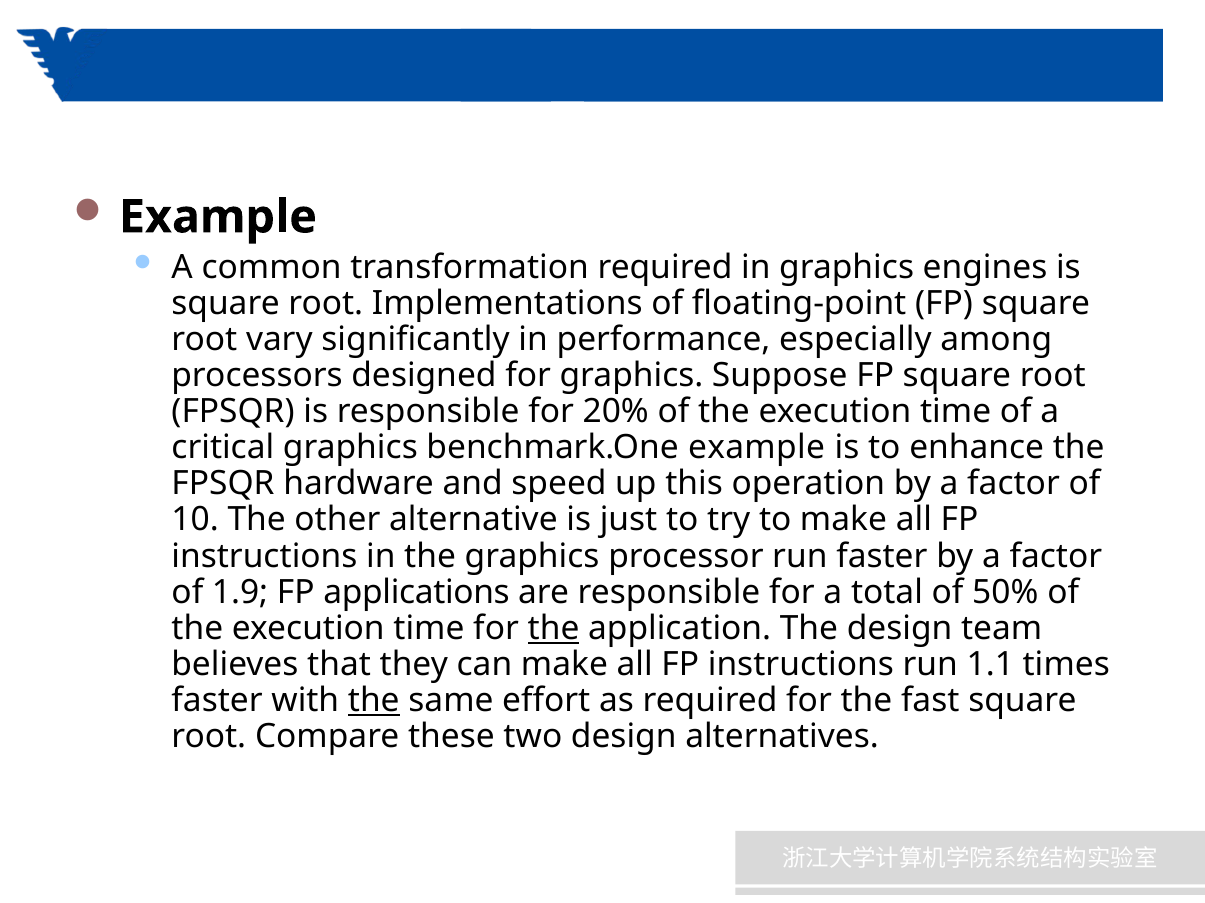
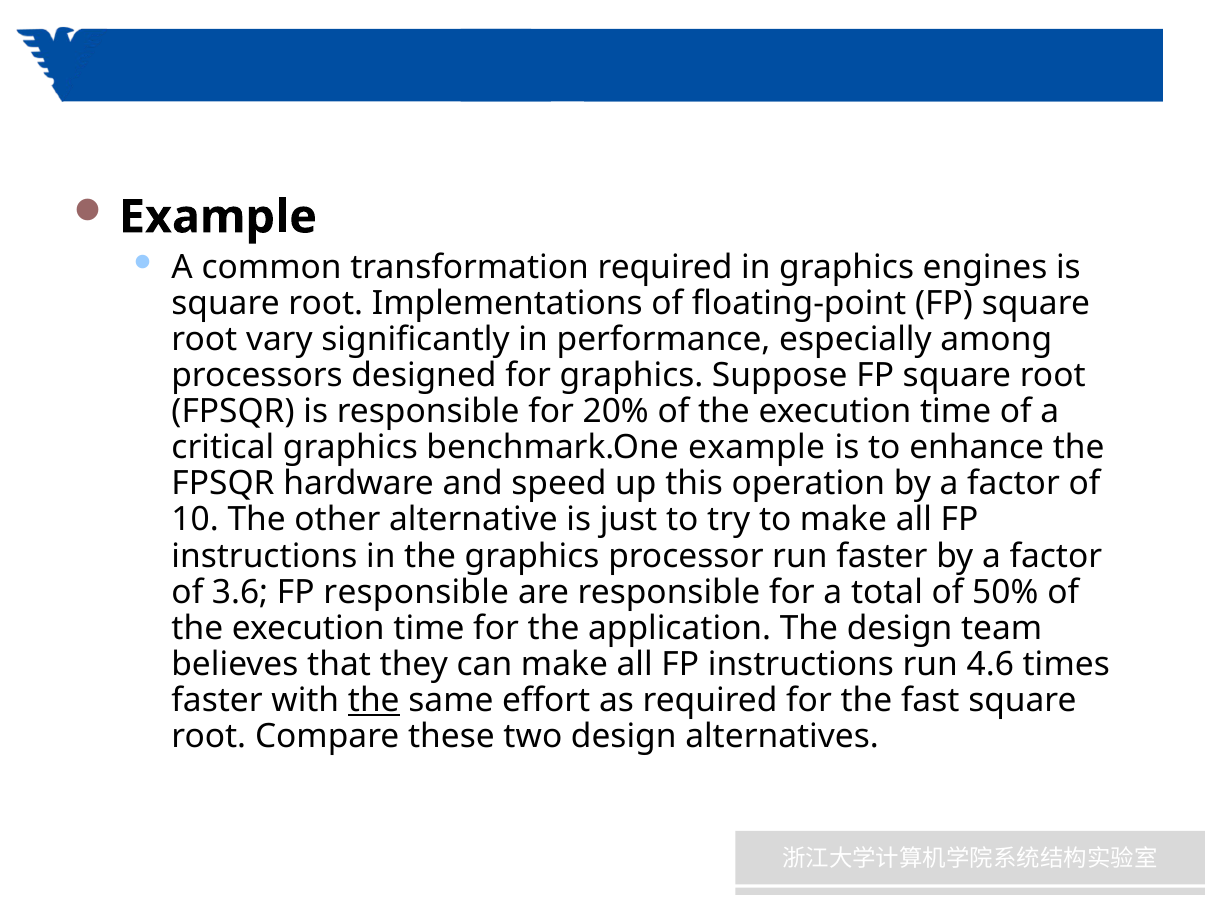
1.9: 1.9 -> 3.6 (240, 593)
FP applications: applications -> responsible (416, 593)
the underline: present -> none (554, 629)
1.1: 1.1 -> 4.6 (990, 665)
